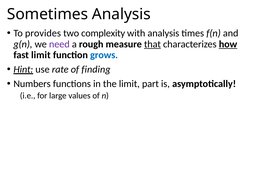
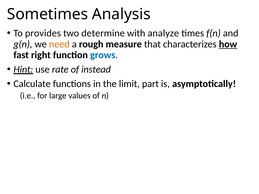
complexity: complexity -> determine (103, 33)
with analysis: analysis -> analyze (163, 33)
need colour: purple -> orange (59, 44)
that underline: present -> none (152, 44)
fast limit: limit -> right (41, 55)
finding: finding -> instead (96, 69)
Numbers: Numbers -> Calculate (32, 84)
